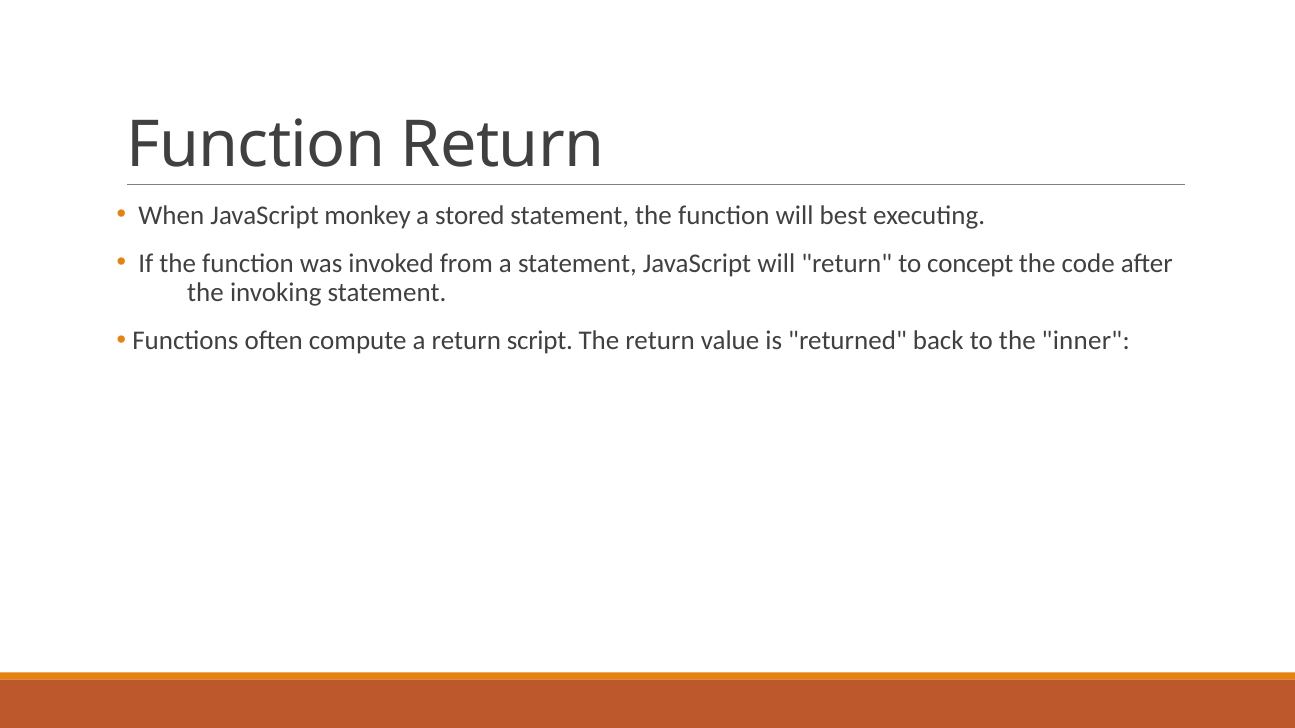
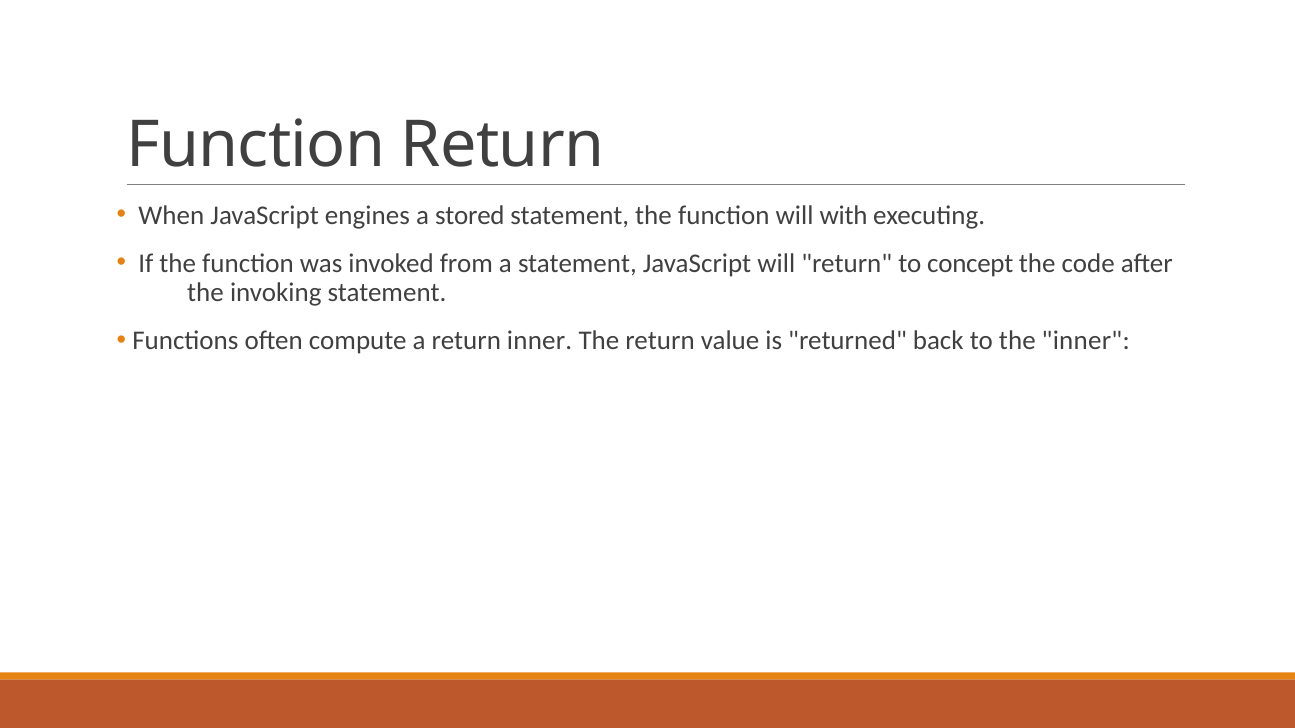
monkey: monkey -> engines (367, 215)
best: best -> with (844, 215)
return script: script -> inner (540, 341)
